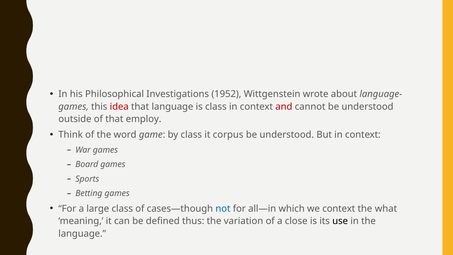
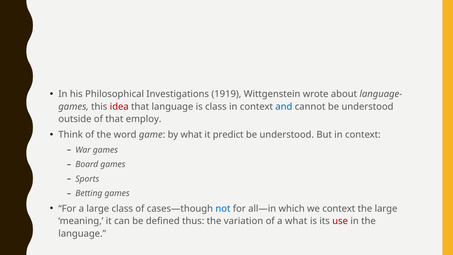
1952: 1952 -> 1919 (226, 94)
and colour: red -> blue (284, 107)
by class: class -> what (191, 135)
corpus: corpus -> predict (228, 135)
the what: what -> large (386, 209)
a close: close -> what (296, 221)
use colour: black -> red (340, 221)
